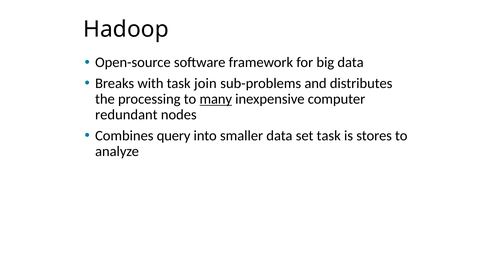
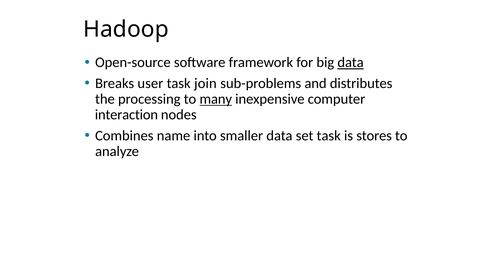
data underline: none -> present (351, 63)
with: with -> user (150, 83)
redundant: redundant -> interaction (126, 115)
query: query -> name (174, 136)
